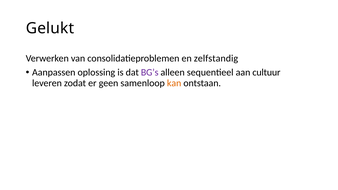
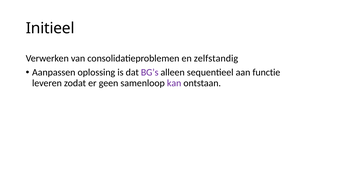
Gelukt: Gelukt -> Initieel (50, 28)
cultuur: cultuur -> functie (266, 73)
kan colour: orange -> purple (174, 83)
